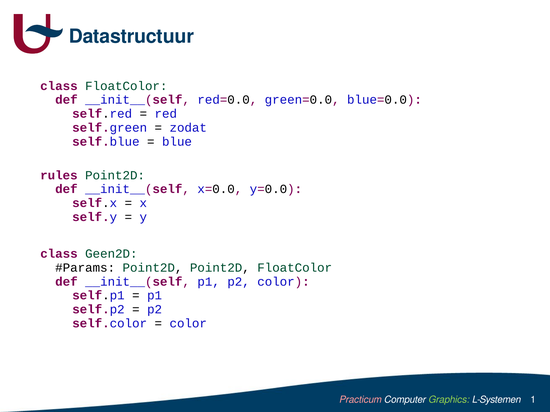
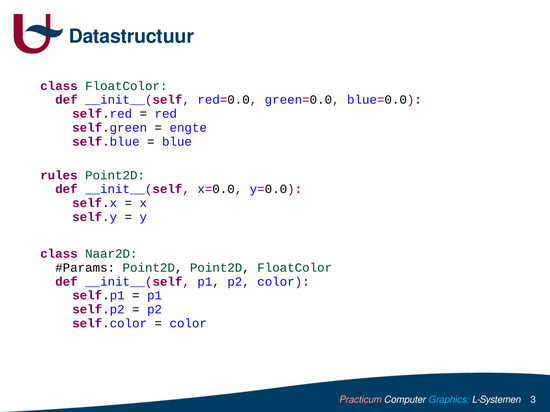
zodat: zodat -> engte (188, 128)
Geen2D: Geen2D -> Naar2D (111, 254)
Graphics colour: light green -> light blue (449, 400)
1: 1 -> 3 (533, 400)
